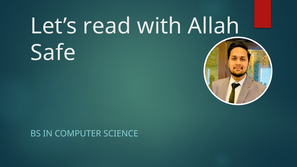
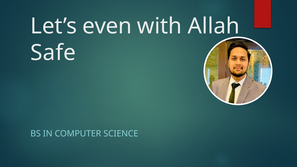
read: read -> even (107, 26)
